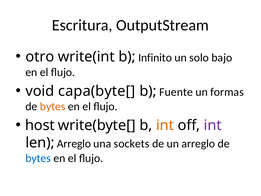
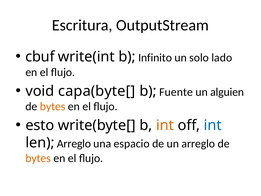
otro: otro -> cbuf (40, 57)
bajo: bajo -> lado (222, 58)
formas: formas -> alguien (227, 92)
host: host -> esto (40, 125)
int colour: purple -> blue (213, 125)
sockets: sockets -> espacio (132, 143)
bytes colour: blue -> orange (38, 158)
